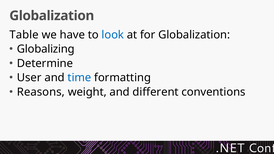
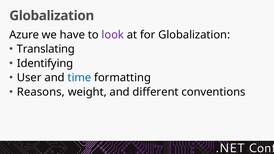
Table: Table -> Azure (24, 35)
look colour: blue -> purple (113, 35)
Globalizing: Globalizing -> Translating (46, 49)
Determine: Determine -> Identifying (45, 63)
